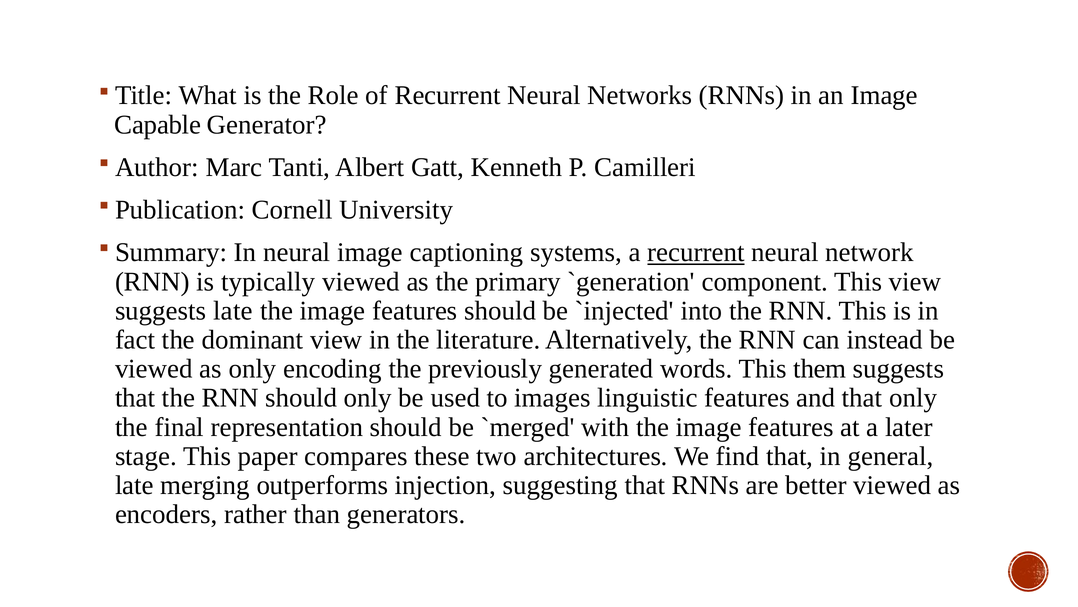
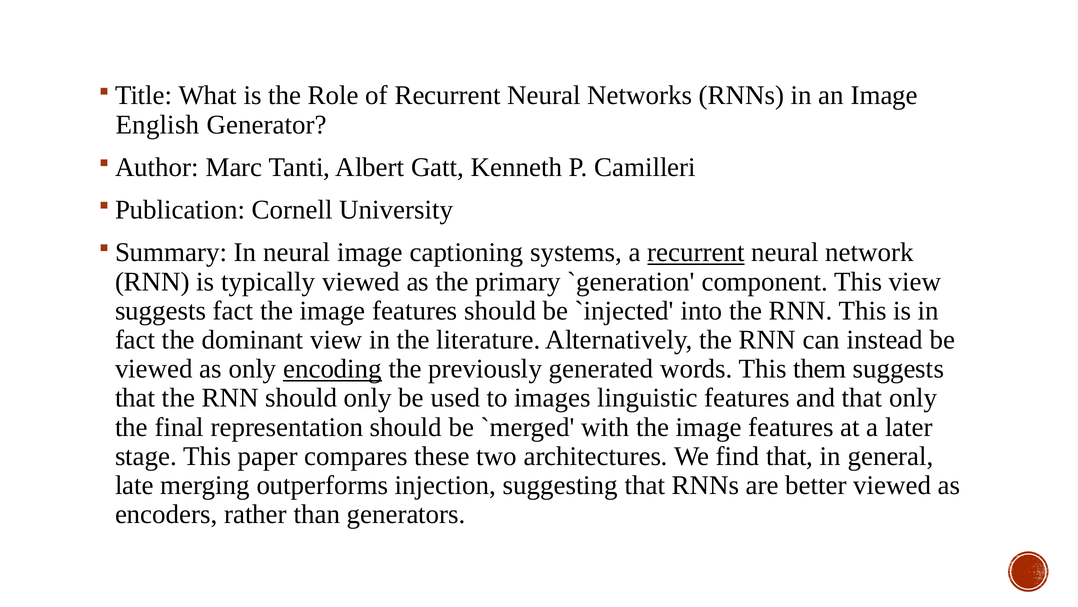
Capable: Capable -> English (158, 125)
suggests late: late -> fact (233, 310)
encoding underline: none -> present (333, 369)
